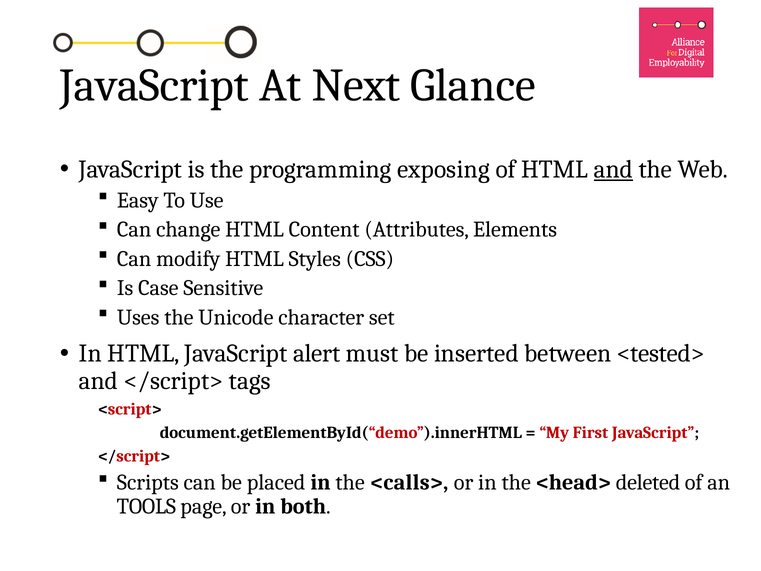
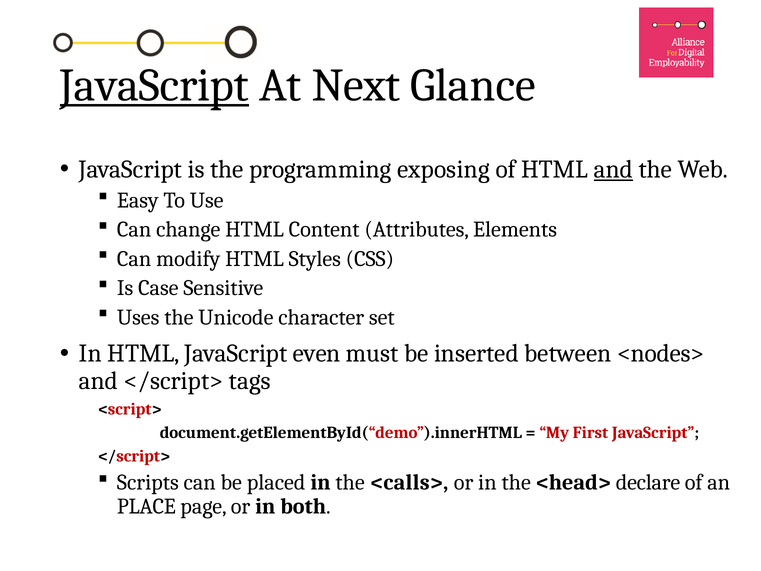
JavaScript underline: none -> present (155, 85)
alert: alert -> even (317, 353)
<tested>: <tested> -> <nodes> (661, 353)
deleted: deleted -> declare (648, 482)
TOOLS: TOOLS -> PLACE (146, 506)
